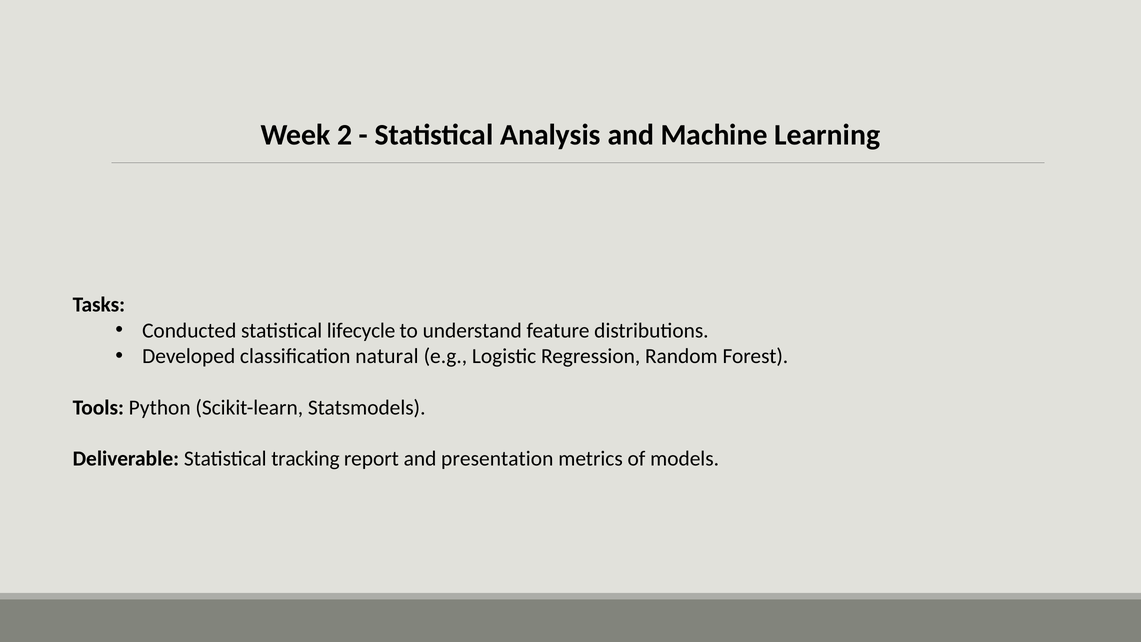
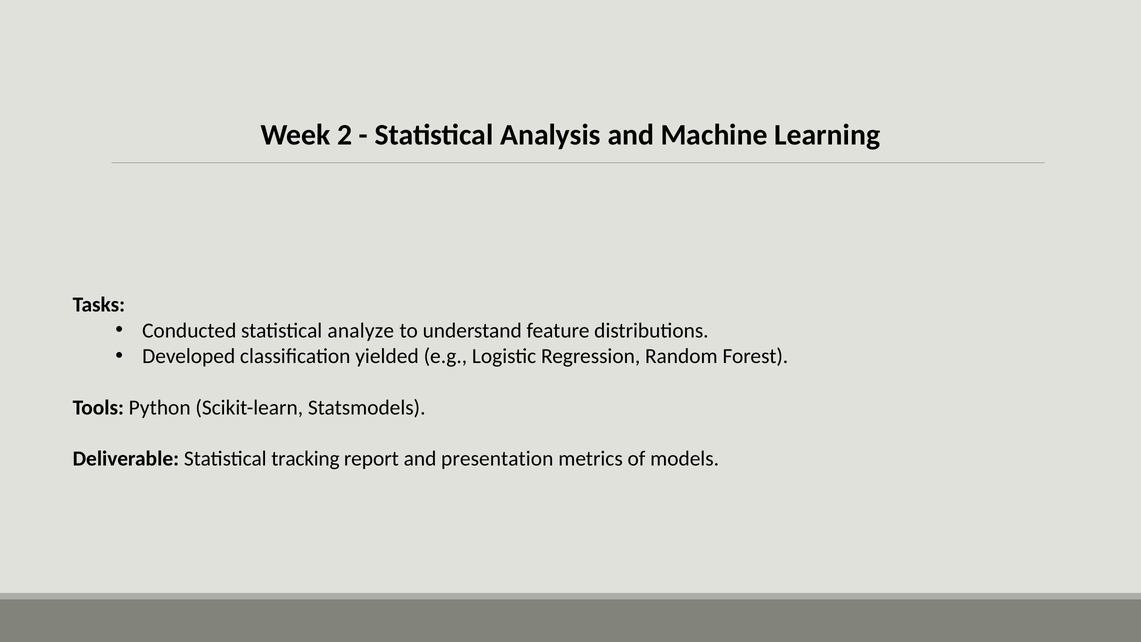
lifecycle: lifecycle -> analyze (361, 330)
natural: natural -> yielded (387, 356)
